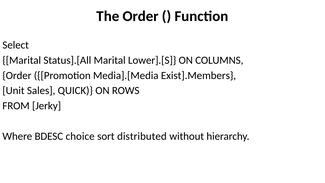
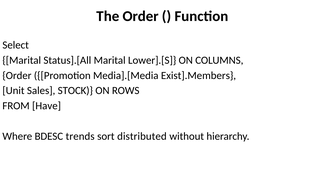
QUICK: QUICK -> STOCK (75, 91)
Jerky: Jerky -> Have (47, 106)
choice: choice -> trends (80, 136)
